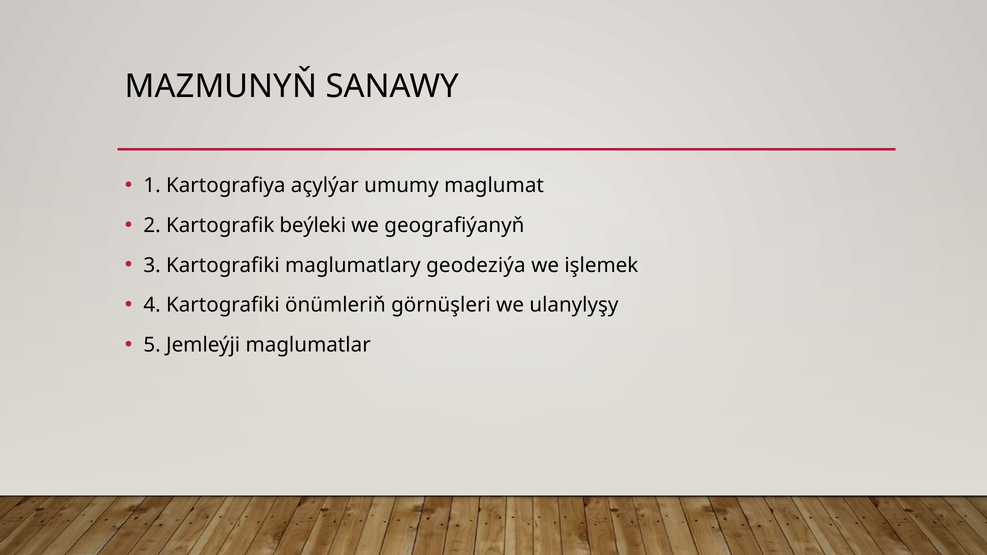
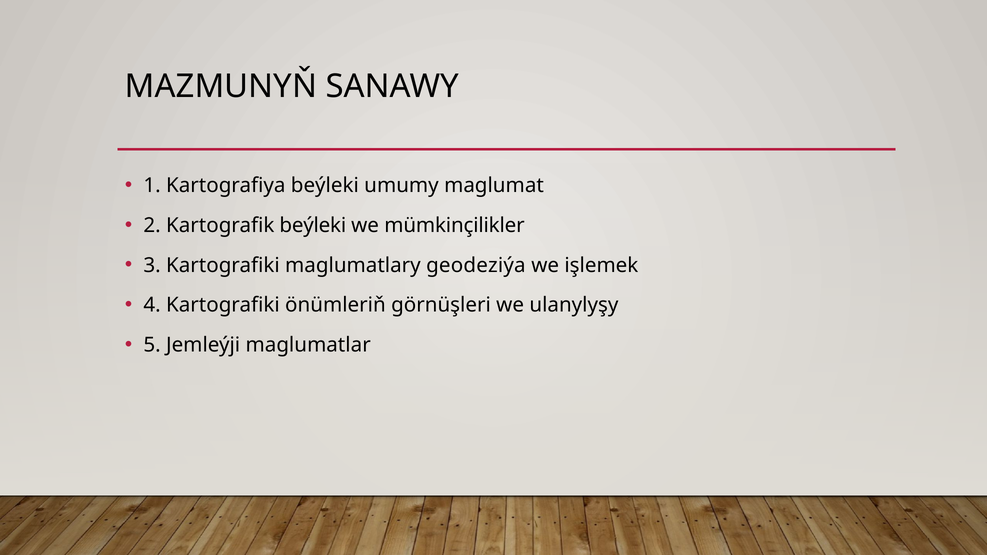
Kartografiya açylýar: açylýar -> beýleki (325, 186)
geografiýanyň: geografiýanyň -> mümkinçilikler (454, 225)
